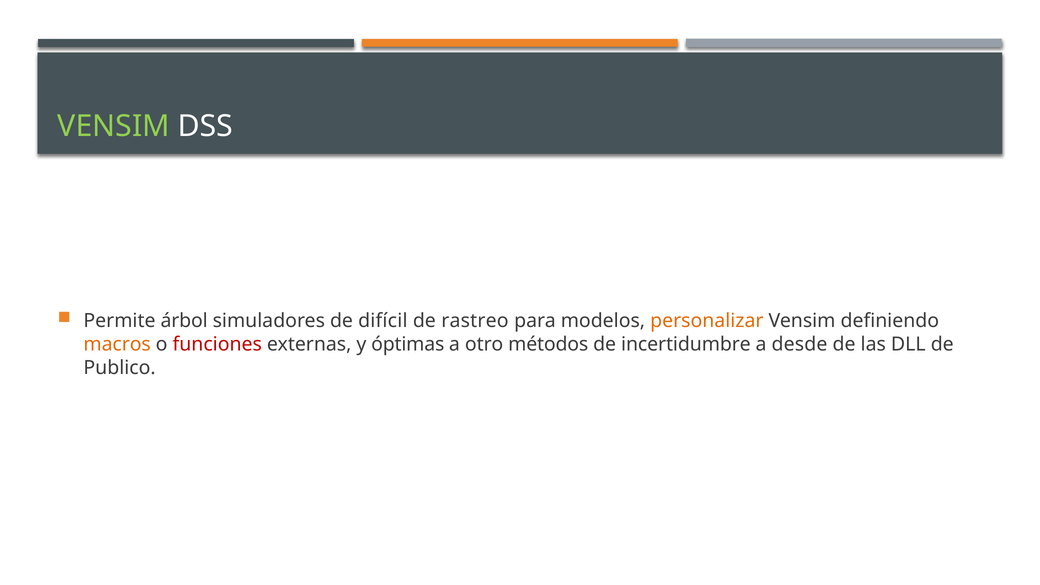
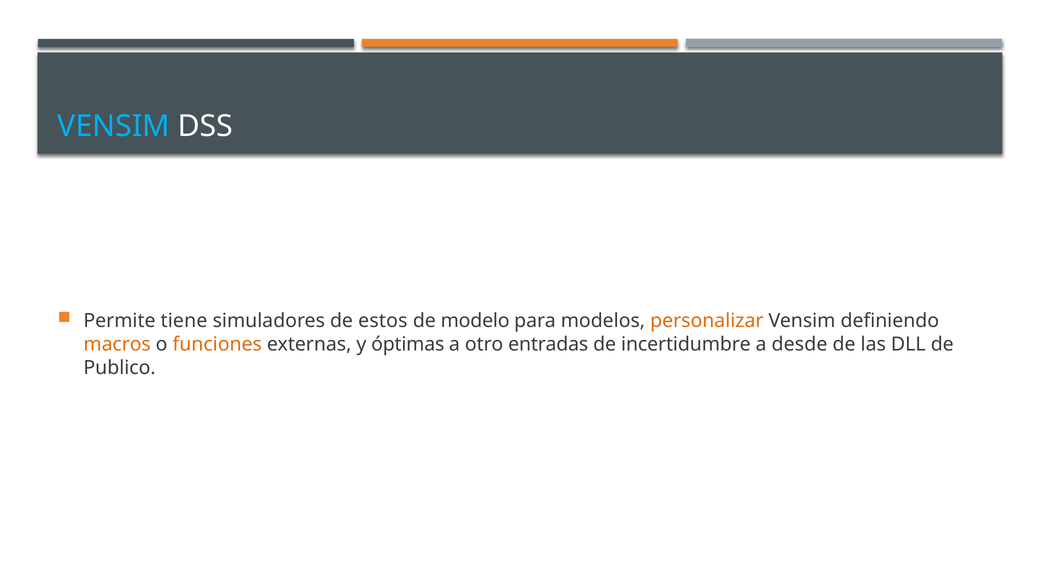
VENSIM colour: light green -> light blue (114, 126)
árbol: árbol -> tiene (184, 321)
difícil: difícil -> estos (383, 321)
rastreo: rastreo -> modelo (475, 321)
funciones colour: red -> orange (217, 344)
métodos: métodos -> entradas (548, 344)
